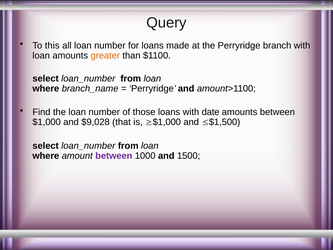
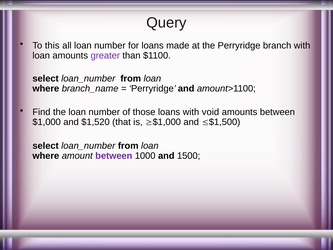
greater colour: orange -> purple (105, 55)
date: date -> void (210, 112)
$9,028: $9,028 -> $1,520 (96, 122)
